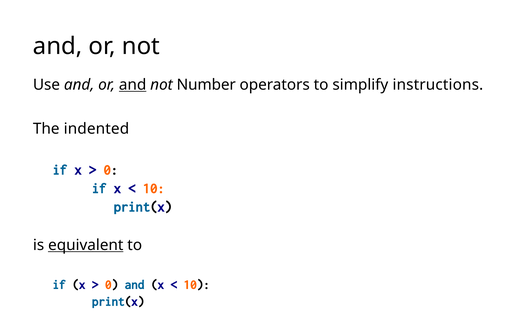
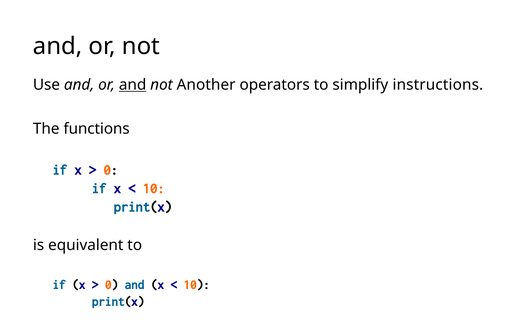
Number: Number -> Another (206, 85)
indented: indented -> functions (97, 129)
equivalent underline: present -> none (86, 245)
